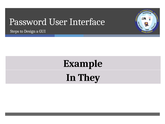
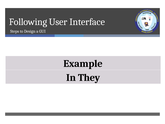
Password: Password -> Following (28, 22)
